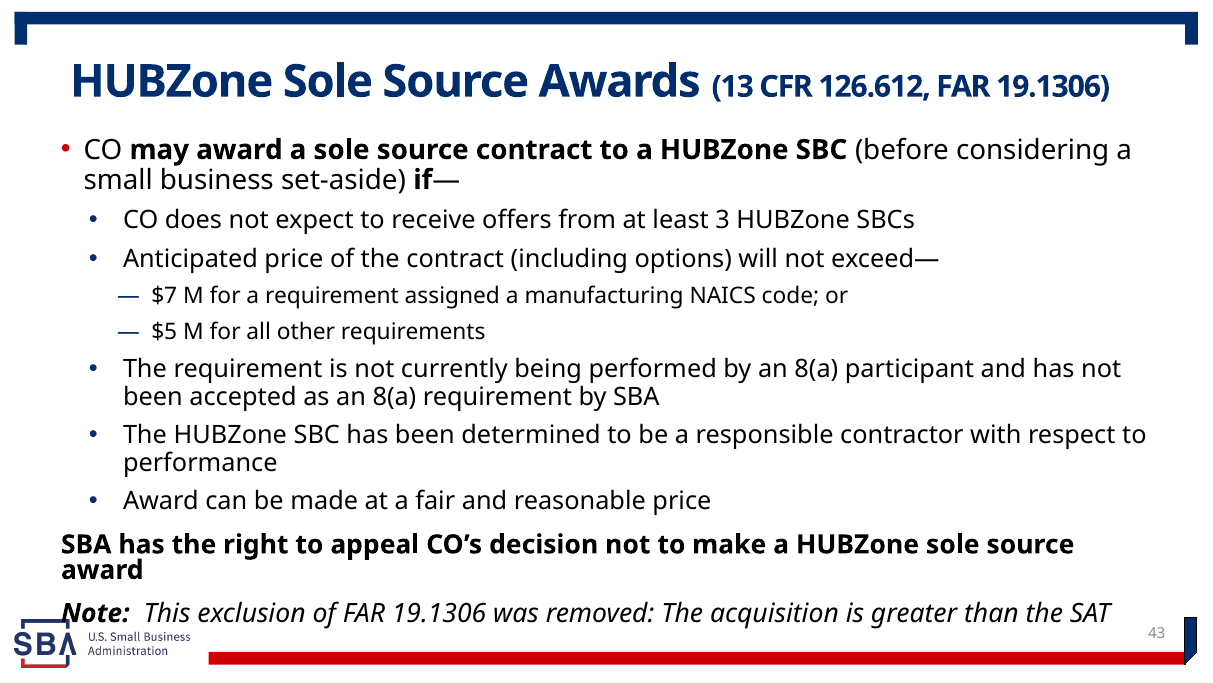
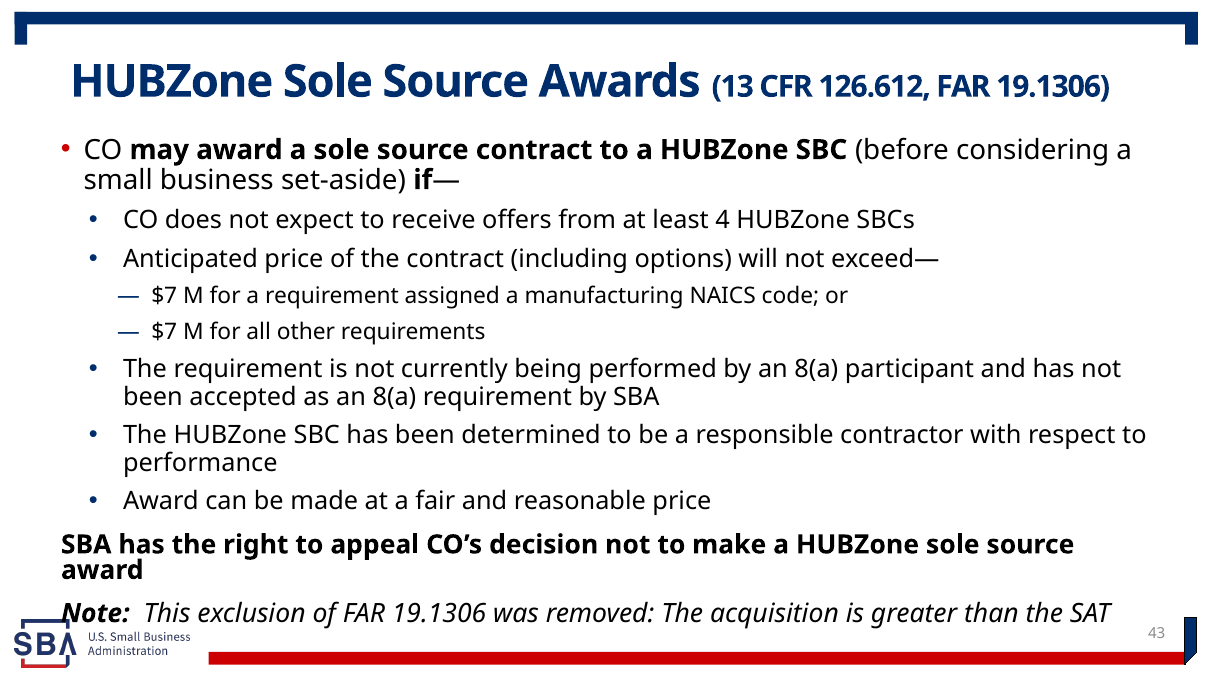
3: 3 -> 4 (723, 220)
$5: $5 -> $7 (164, 332)
